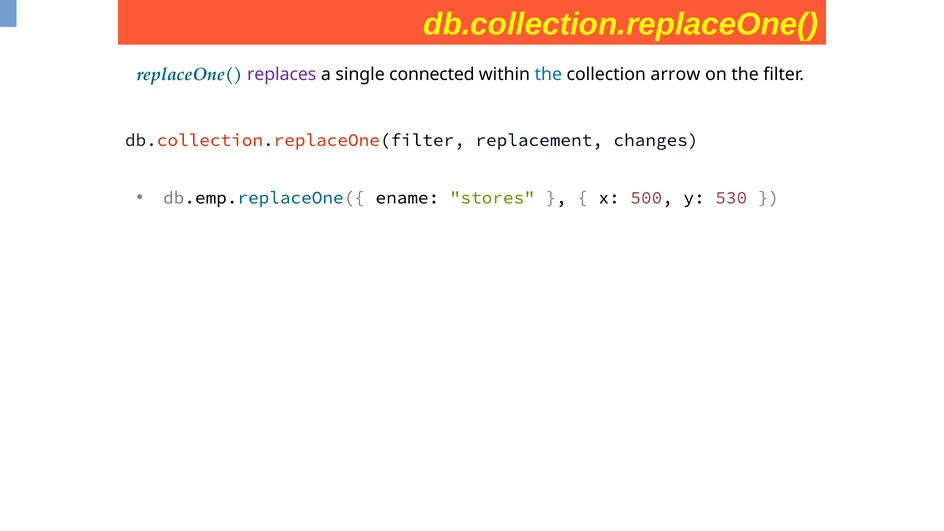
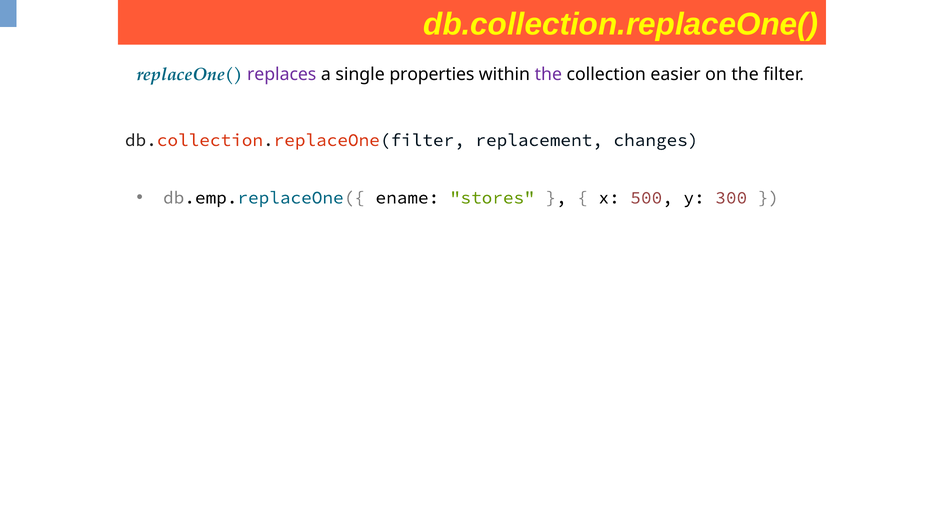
connected: connected -> properties (432, 74)
the colour: blue -> purple (548, 74)
arrow: arrow -> easier (676, 74)
530: 530 -> 300 (731, 198)
